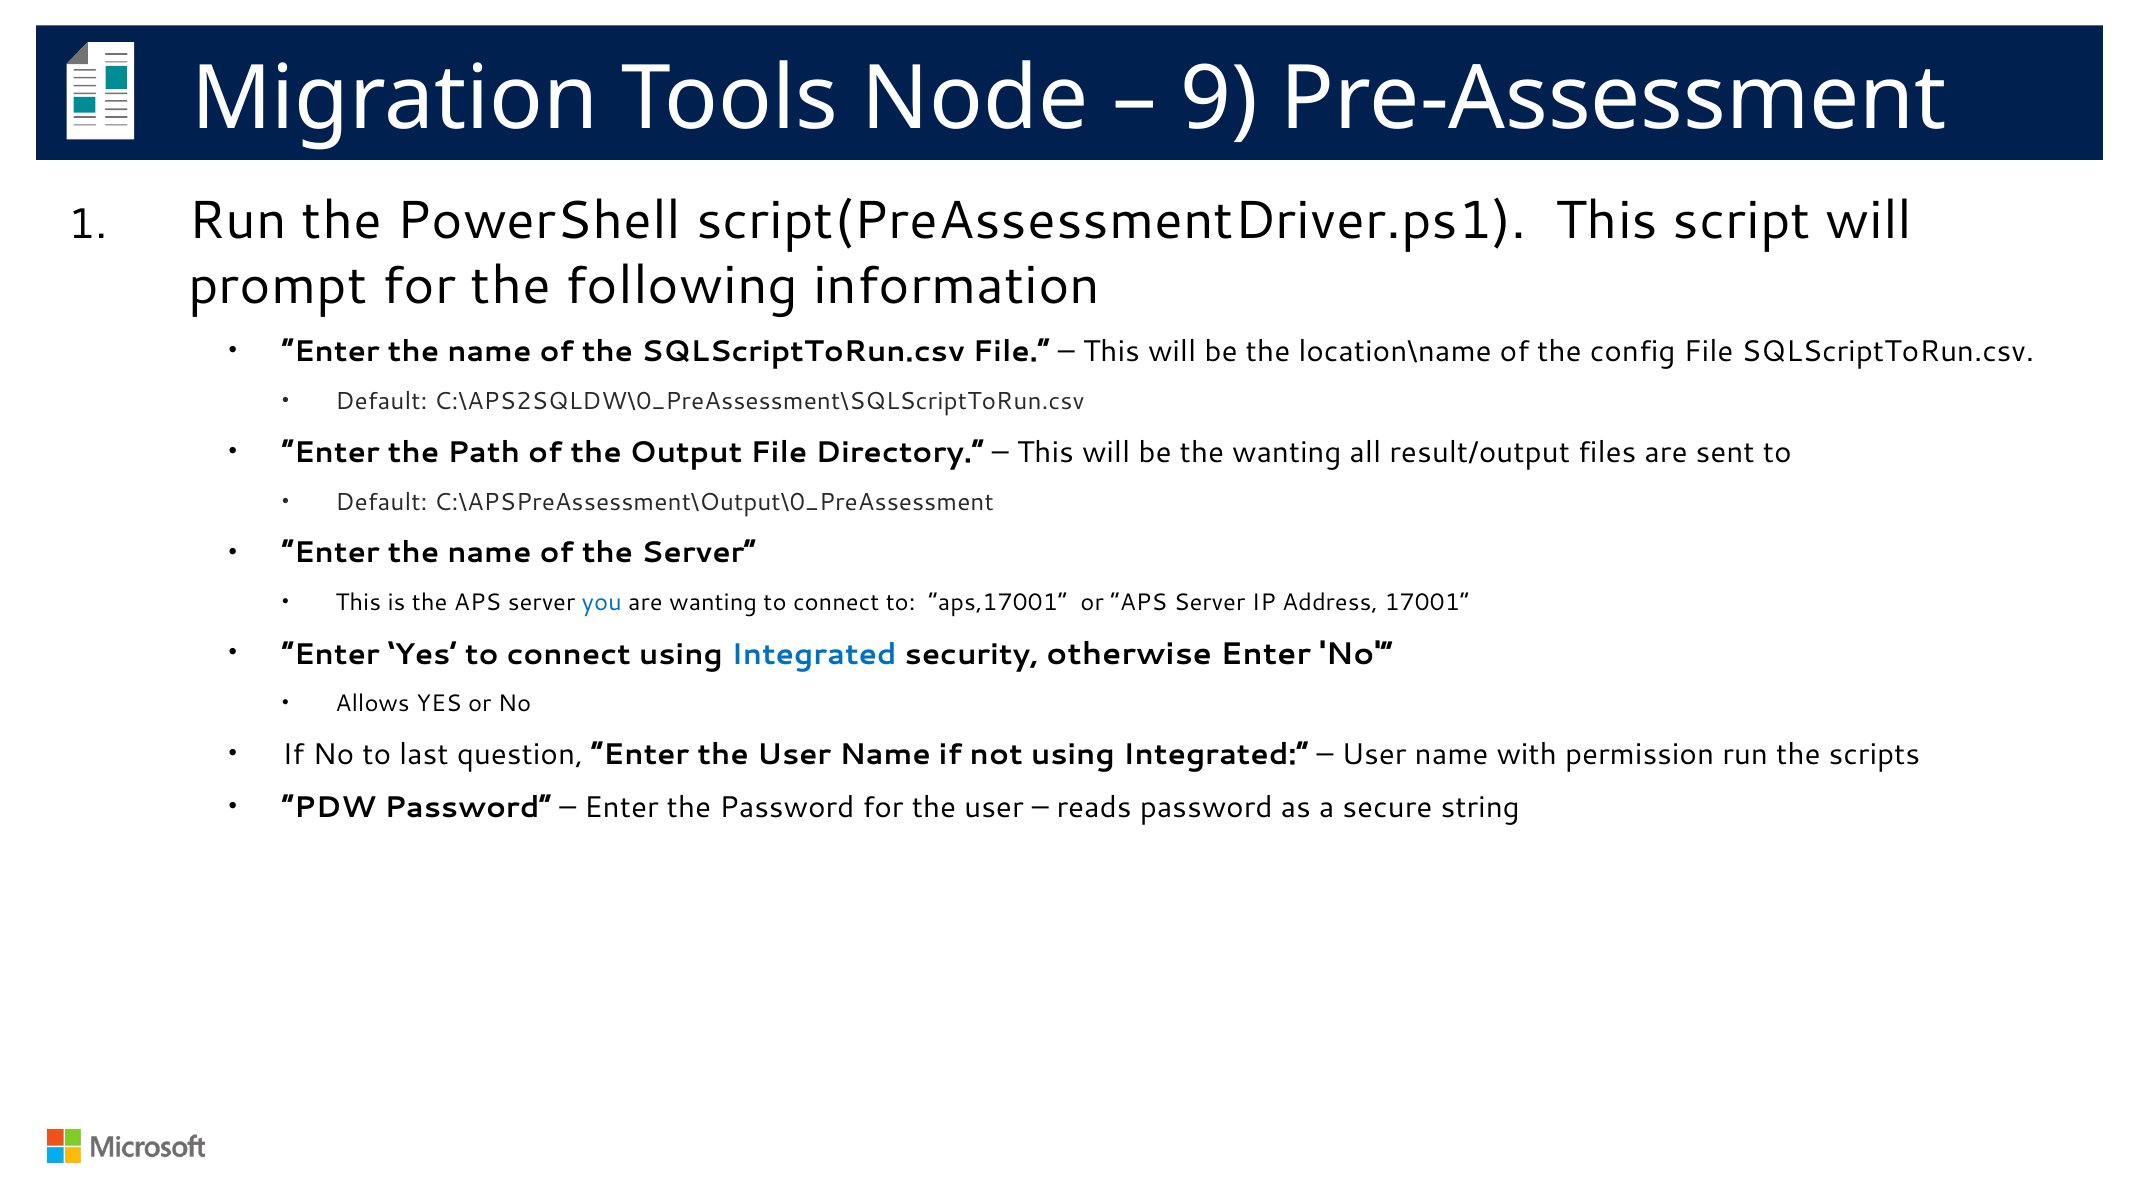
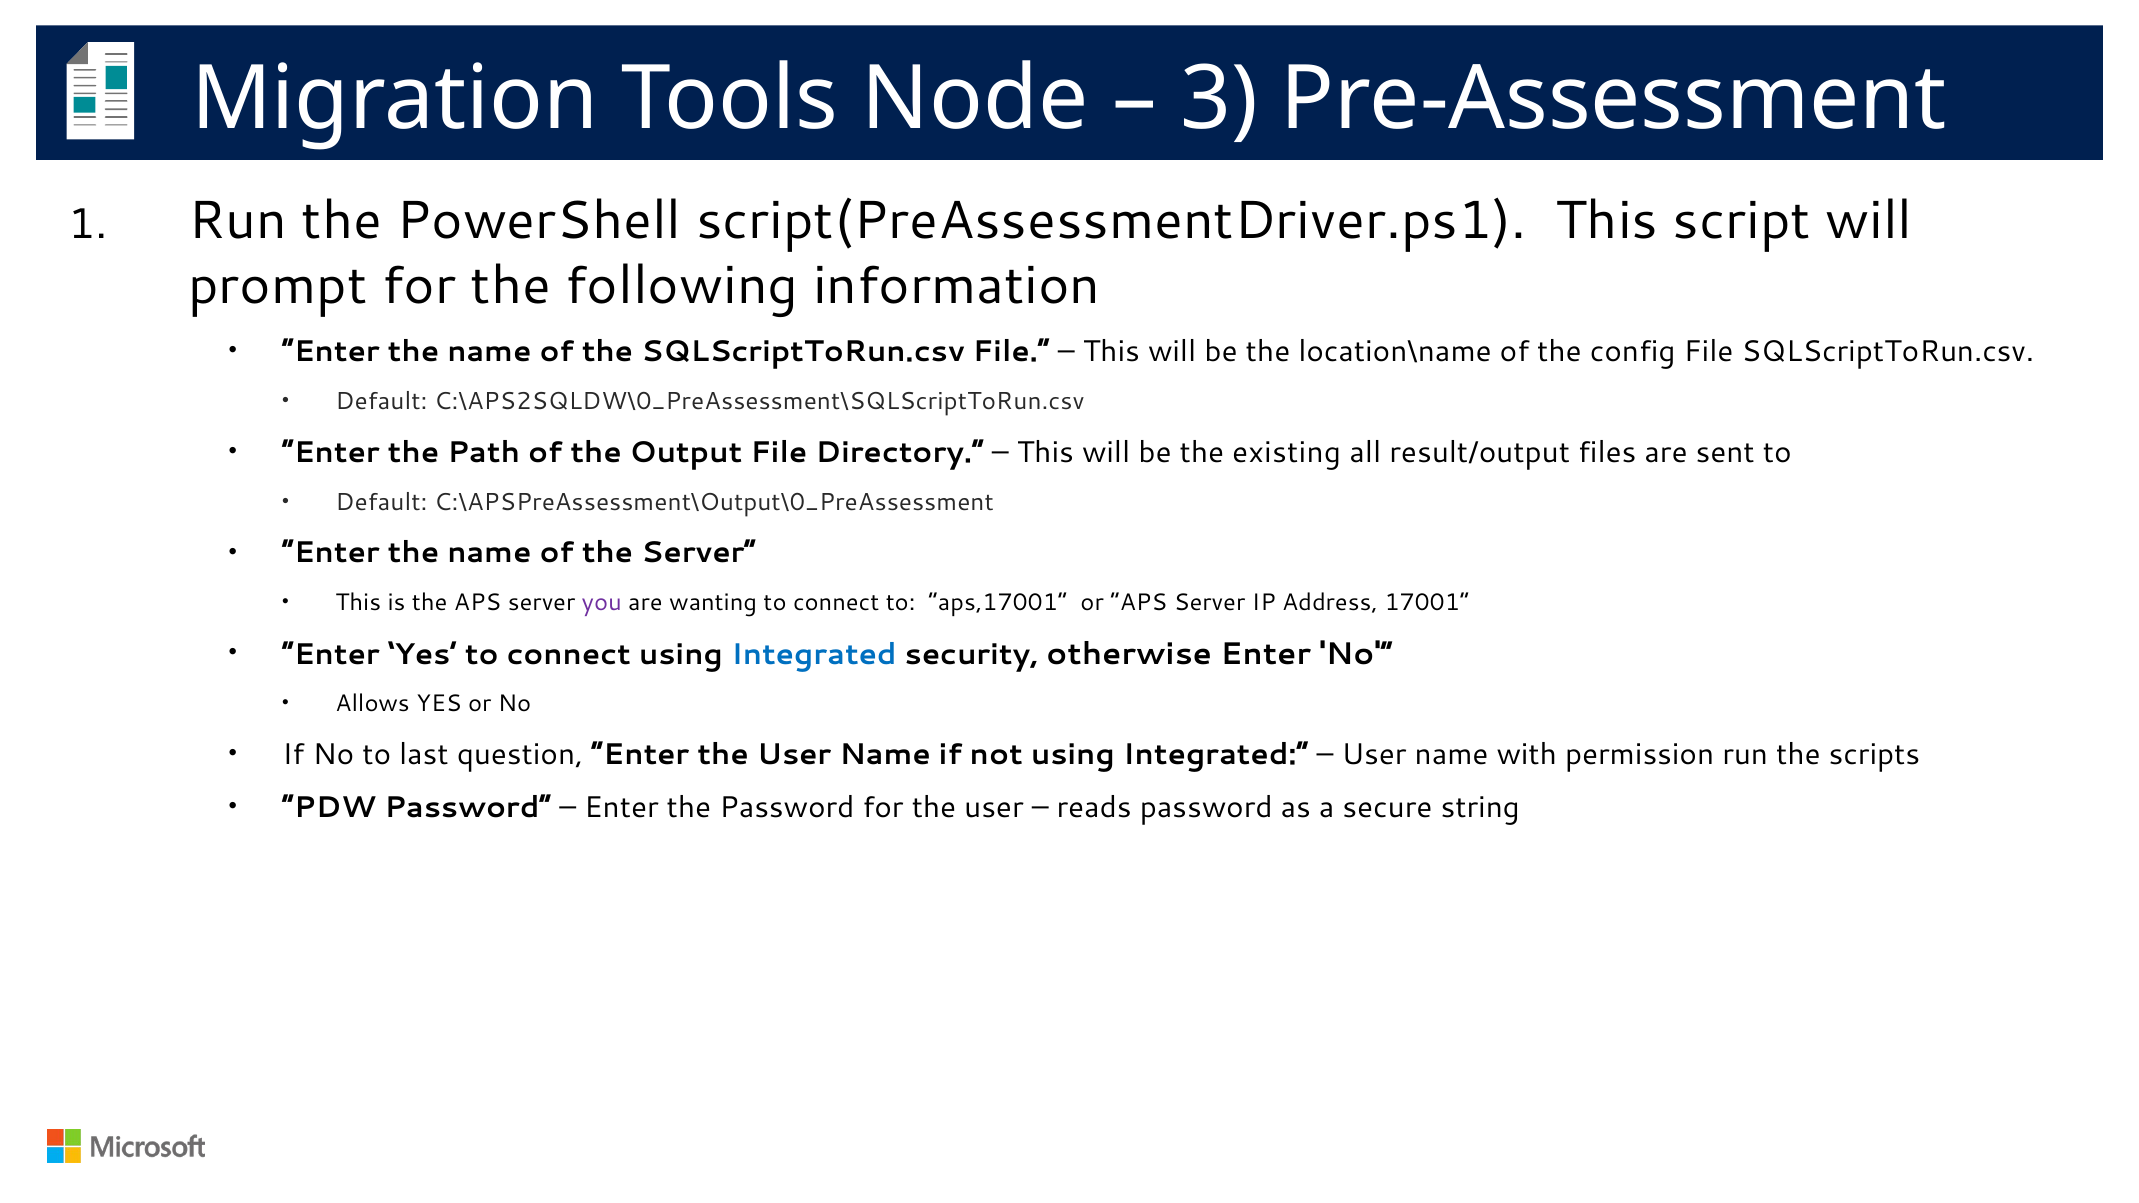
9: 9 -> 3 (1219, 99)
the wanting: wanting -> existing (1287, 452)
you colour: blue -> purple (602, 603)
